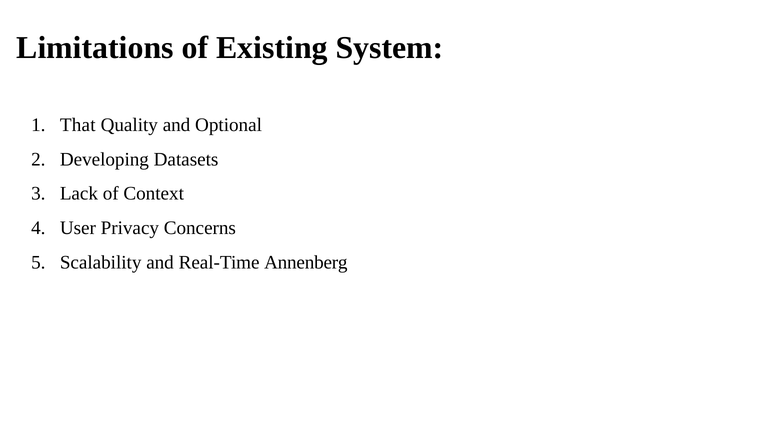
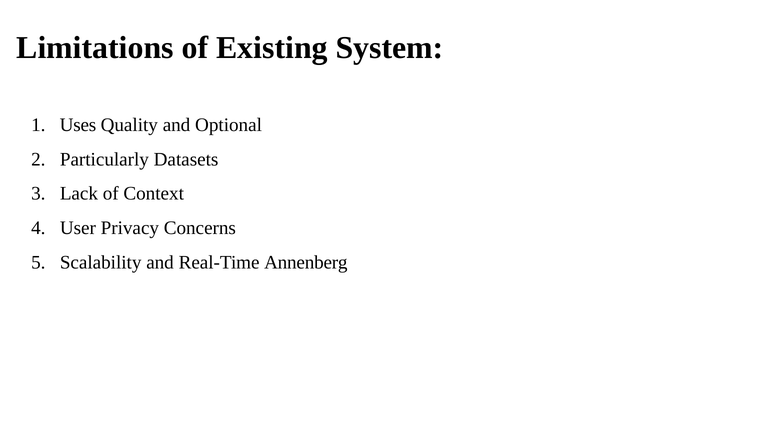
That: That -> Uses (78, 125)
Developing: Developing -> Particularly (104, 159)
